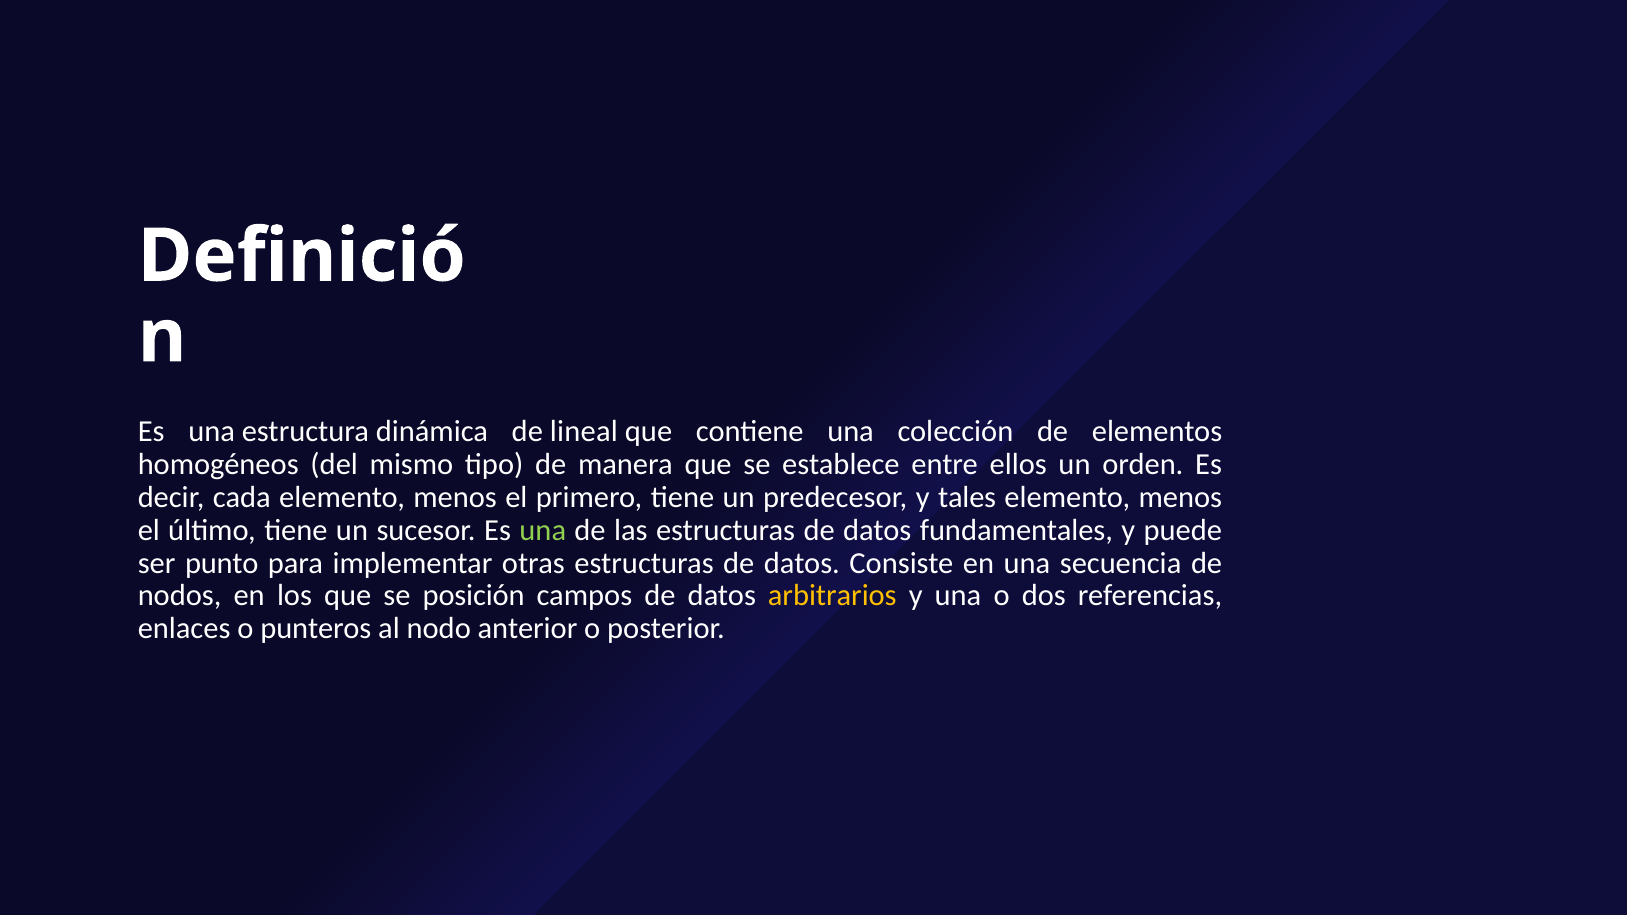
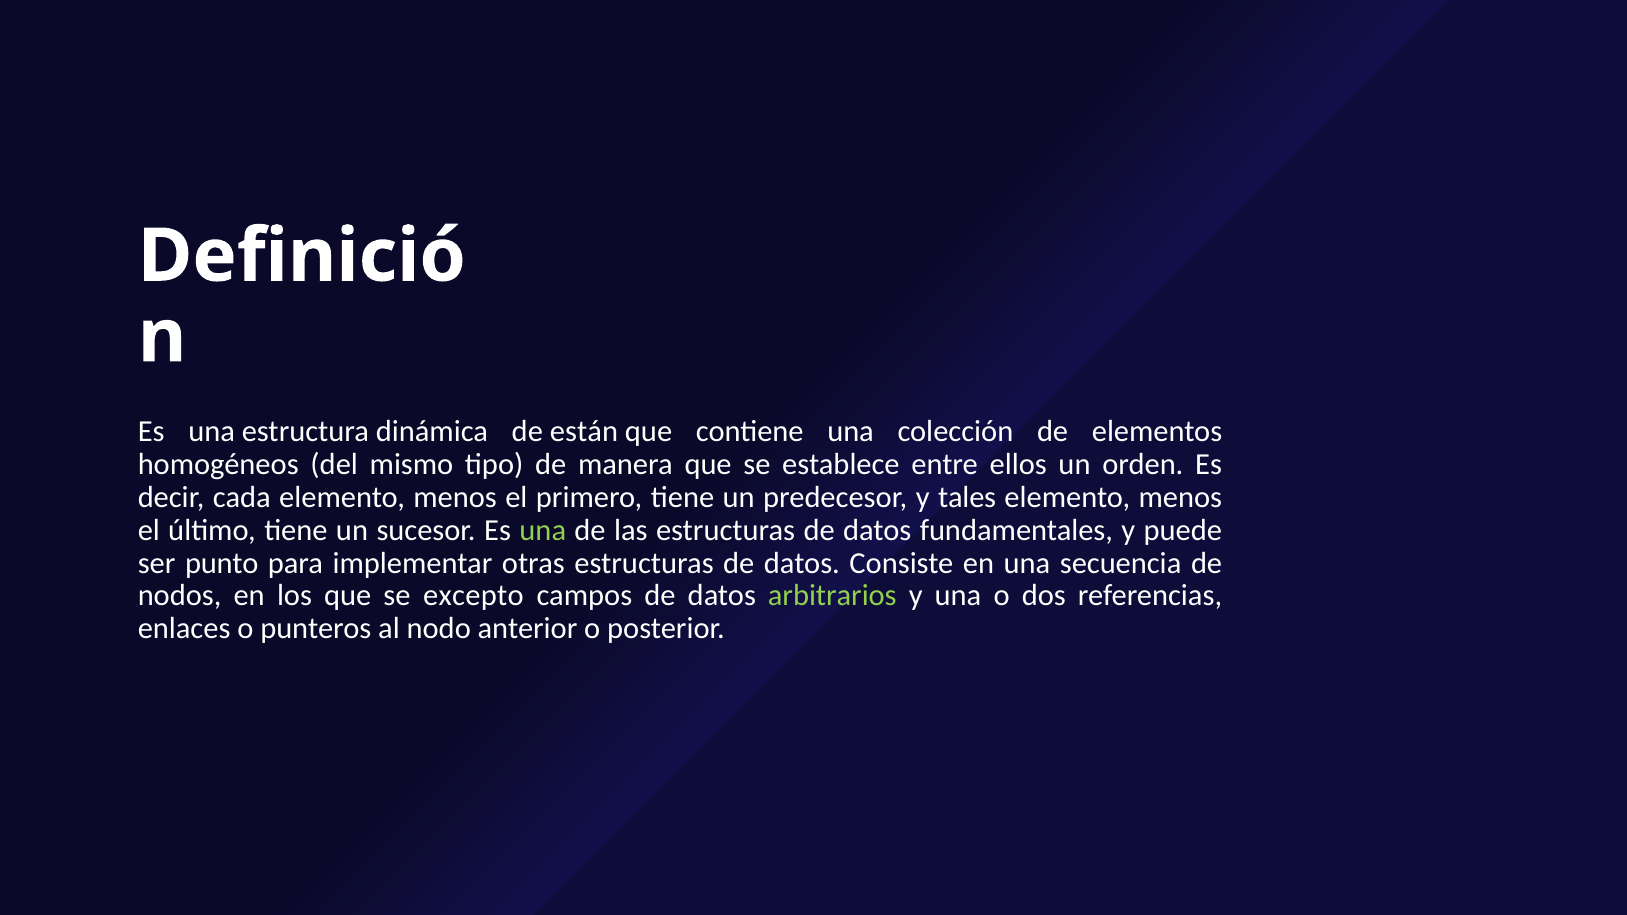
lineal: lineal -> están (584, 431)
posición: posición -> excepto (473, 596)
arbitrarios colour: yellow -> light green (832, 596)
